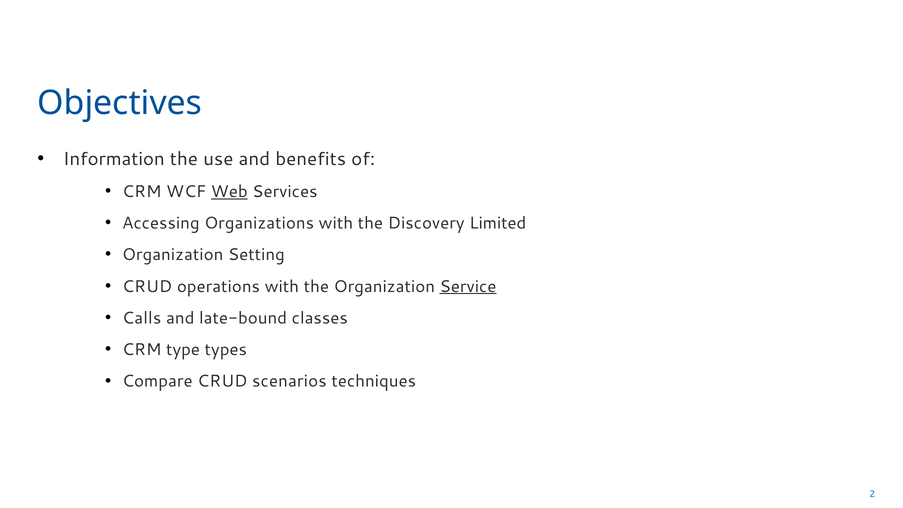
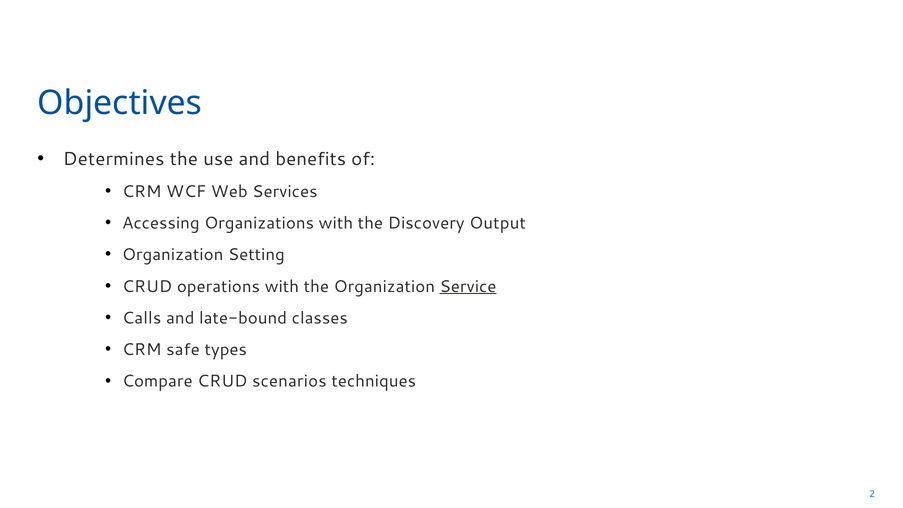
Information: Information -> Determines (114, 159)
Web underline: present -> none (229, 192)
Limited: Limited -> Output (498, 223)
type: type -> safe (183, 350)
